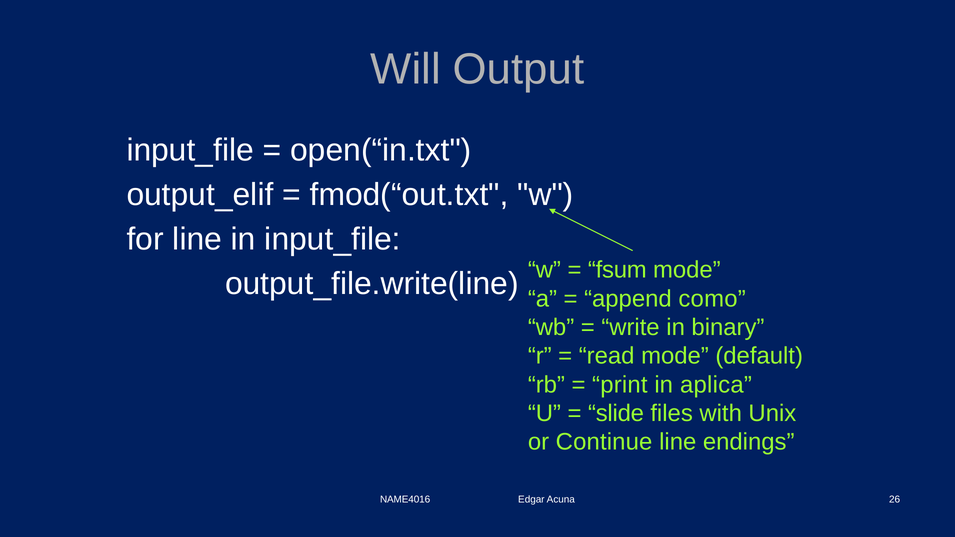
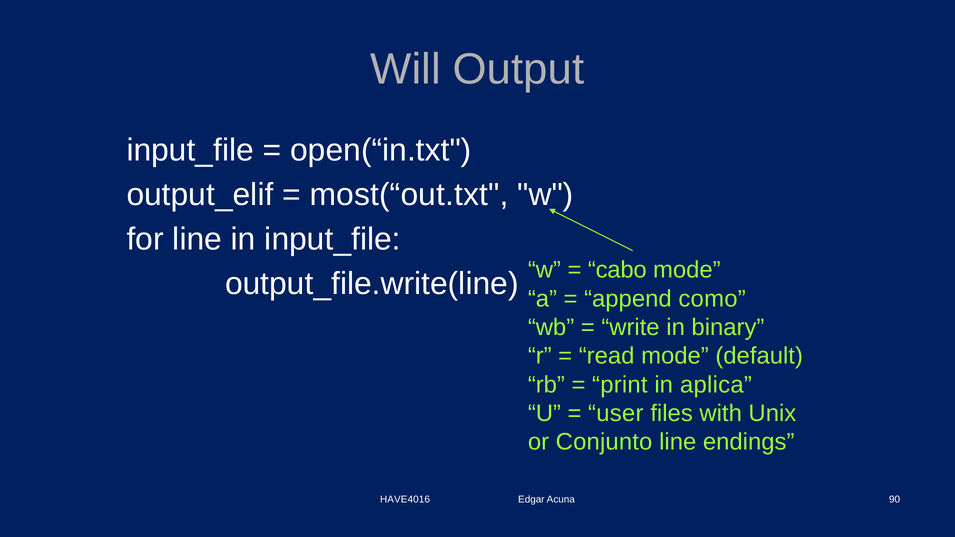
fmod(“out.txt: fmod(“out.txt -> most(“out.txt (409, 195)
fsum: fsum -> cabo (617, 270)
slide: slide -> user (616, 413)
Continue: Continue -> Conjunto (604, 442)
NAME4016: NAME4016 -> HAVE4016 (405, 500)
26: 26 -> 90 (895, 500)
